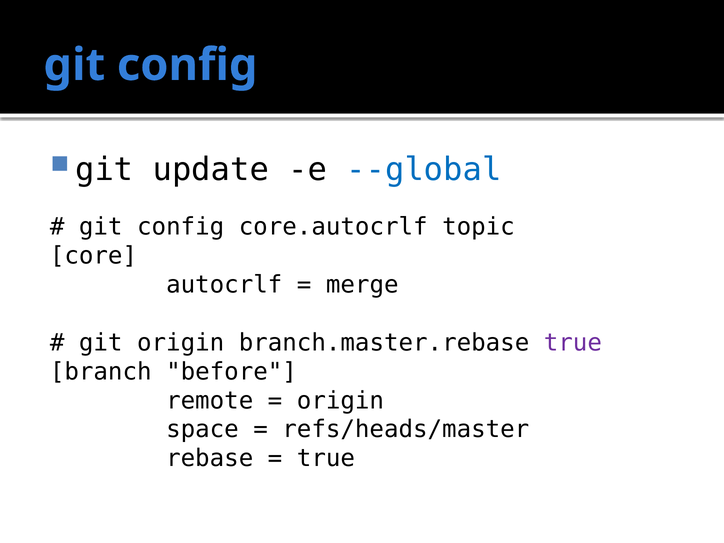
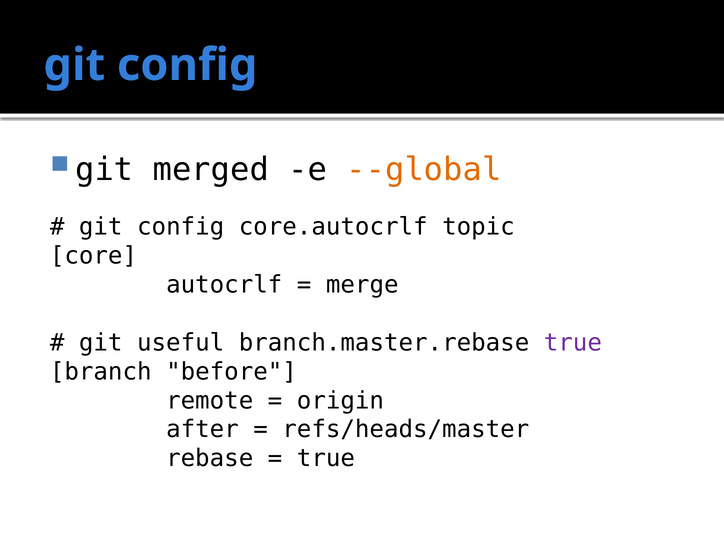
update: update -> merged (211, 169)
--global colour: blue -> orange (424, 169)
git origin: origin -> useful (181, 343)
space: space -> after (202, 430)
